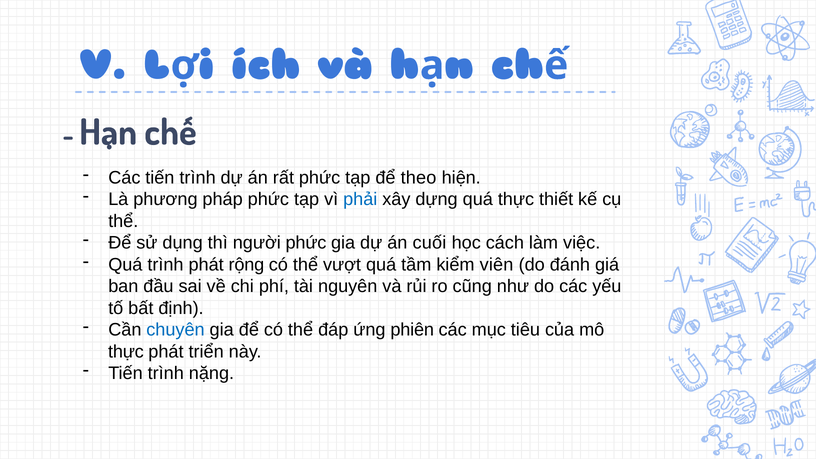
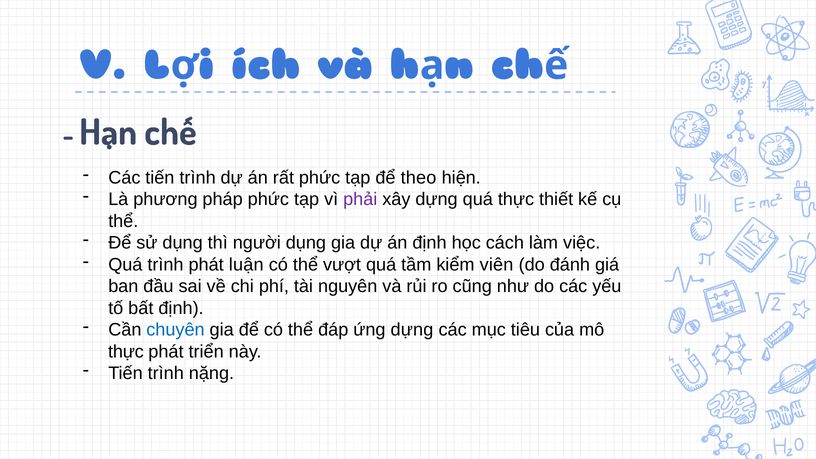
phải colour: blue -> purple (360, 199)
người phức: phức -> dụng (306, 243)
án cuối: cuối -> định (430, 243)
rộng: rộng -> luận (246, 265)
ứng phiên: phiên -> dựng (412, 330)
